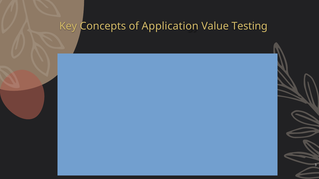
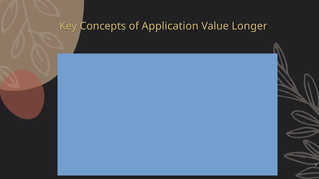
Testing: Testing -> Longer (249, 26)
